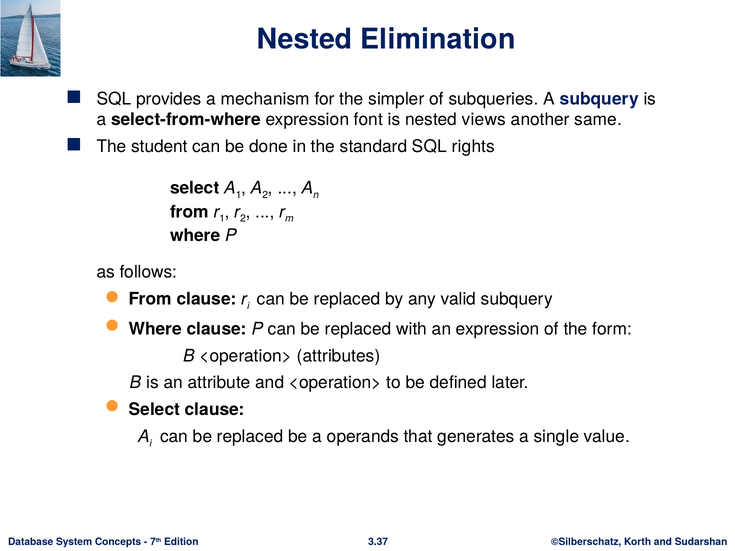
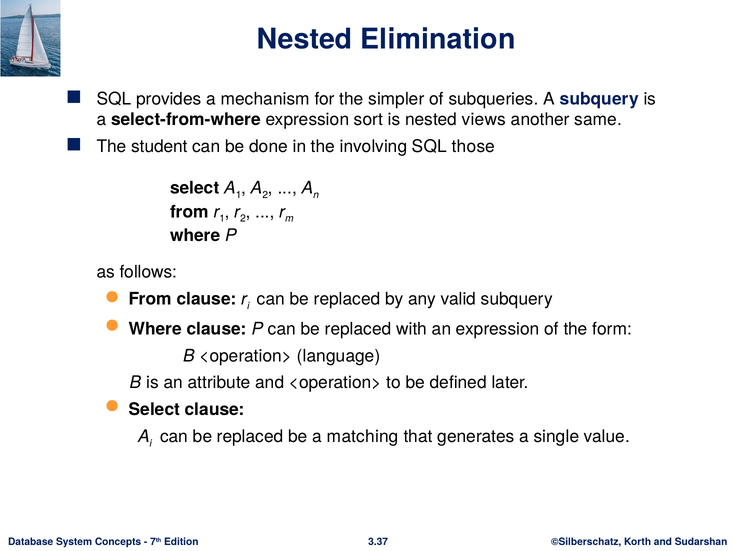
font: font -> sort (368, 120)
standard: standard -> involving (374, 147)
rights: rights -> those (474, 147)
attributes: attributes -> language (339, 356)
operands: operands -> matching (363, 437)
